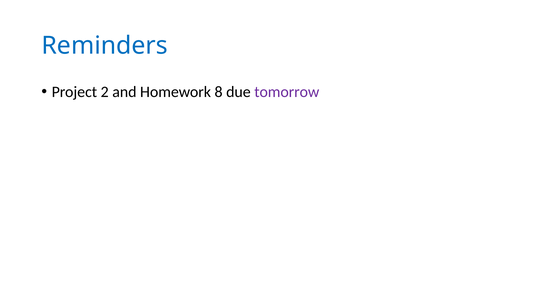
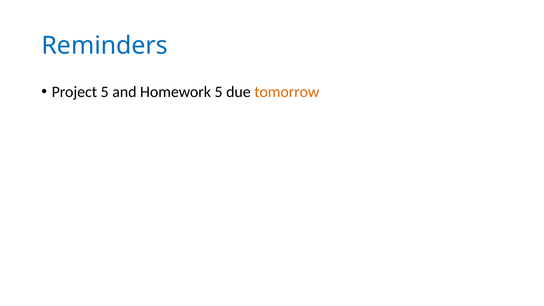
Project 2: 2 -> 5 (105, 92)
Homework 8: 8 -> 5 (219, 92)
tomorrow colour: purple -> orange (287, 92)
